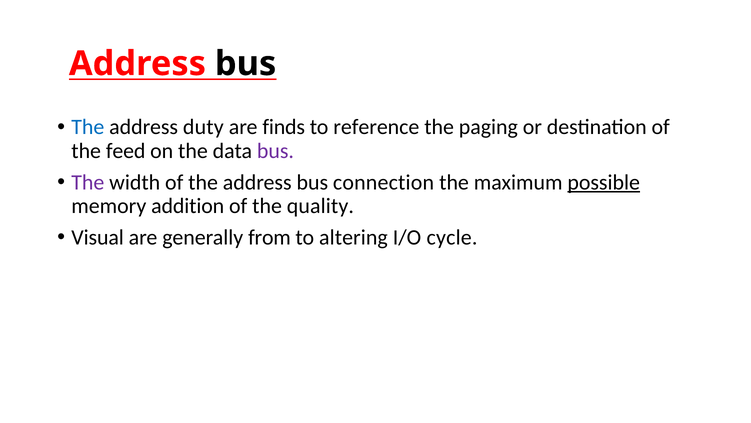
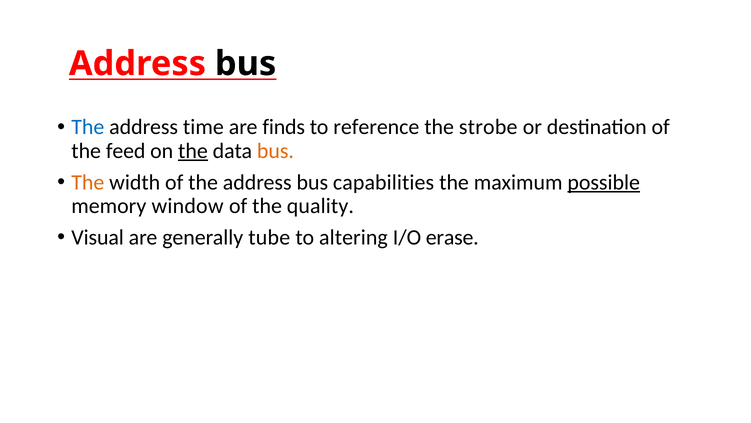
duty: duty -> time (203, 127)
paging: paging -> strobe (488, 127)
the underline: none -> present (193, 151)
bus colour: purple -> orange (275, 151)
The colour: purple -> orange (88, 182)
connection: connection -> capabilities (384, 182)
addition: addition -> window (188, 206)
from: from -> tube (269, 237)
cycle: cycle -> erase (452, 237)
